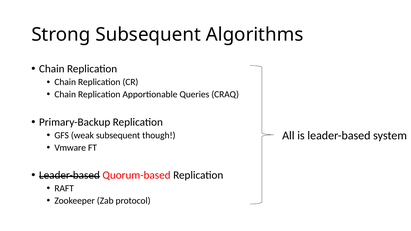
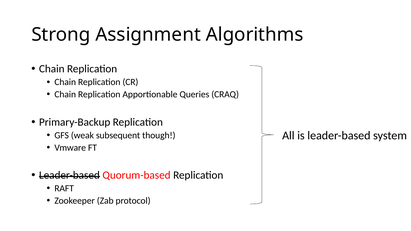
Strong Subsequent: Subsequent -> Assignment (148, 35)
